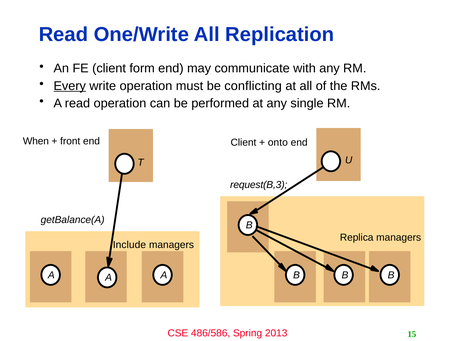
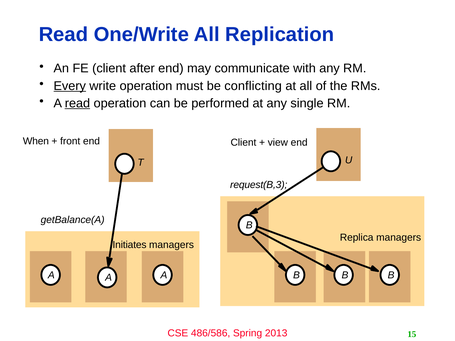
form: form -> after (142, 68)
read underline: none -> present (77, 103)
onto: onto -> view (278, 142)
Include: Include -> Initiates (130, 245)
